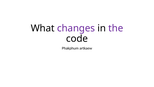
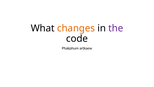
changes colour: purple -> orange (76, 28)
